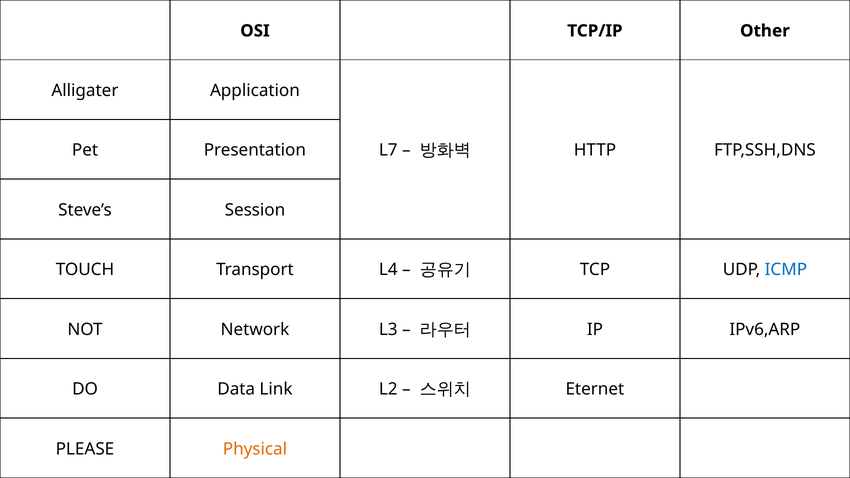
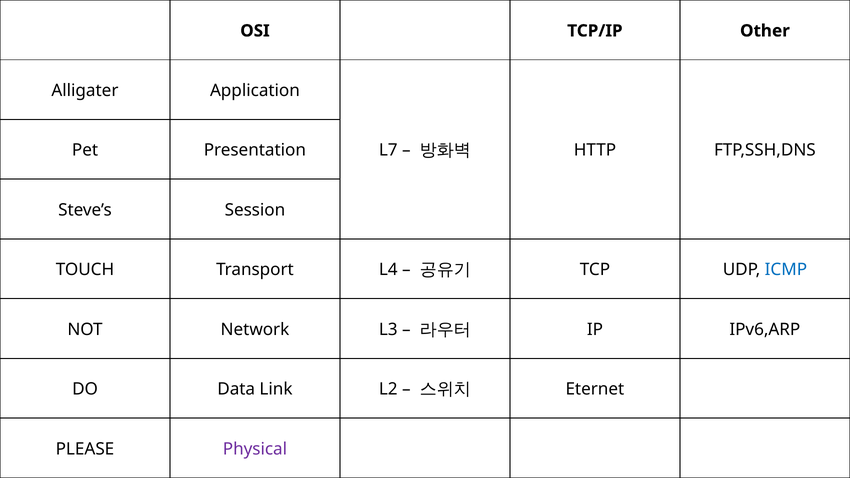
Physical colour: orange -> purple (255, 449)
